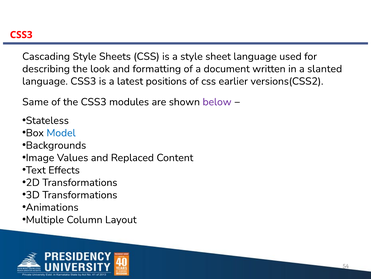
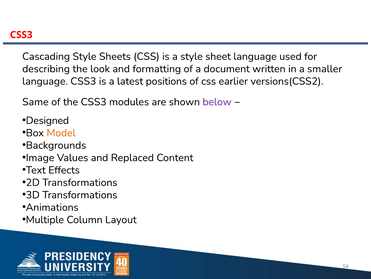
slanted: slanted -> smaller (325, 69)
Stateless: Stateless -> Designed (47, 120)
Model colour: blue -> orange (61, 133)
